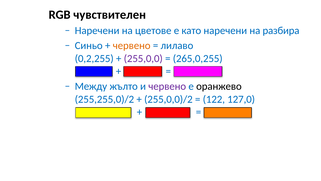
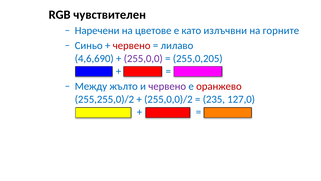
като наречени: наречени -> излъчвни (225, 31)
разбира: разбира -> горните (281, 31)
червено colour: orange -> red (132, 46)
0,2,255: 0,2,255 -> 4,6,690 (94, 58)
265,0,255: 265,0,255 -> 255,0,205 (198, 58)
оранжево colour: black -> red (219, 86)
122: 122 -> 235 (214, 99)
